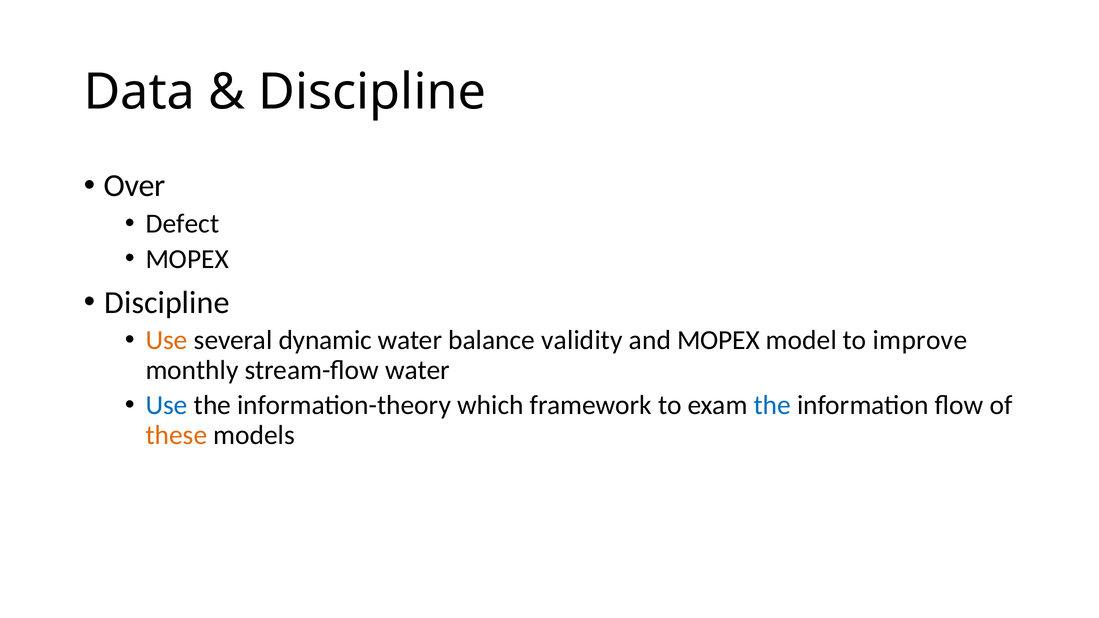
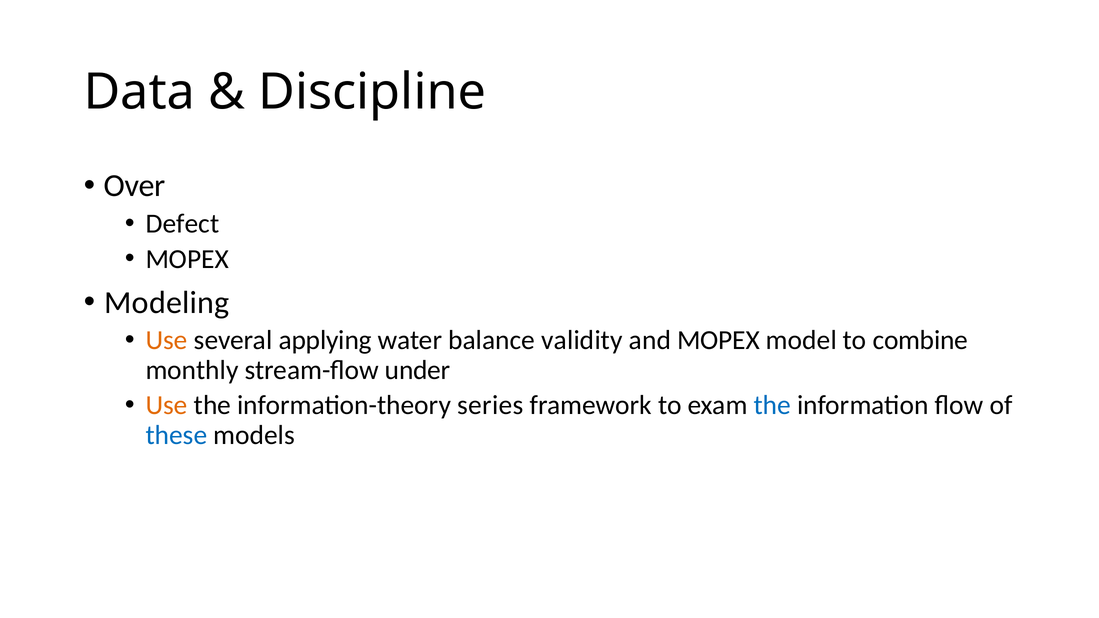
Discipline: Discipline -> Modeling (167, 303)
dynamic: dynamic -> applying (325, 341)
improve: improve -> combine (920, 341)
stream-flow water: water -> under (418, 370)
Use colour: blue -> orange (167, 406)
which: which -> series (490, 406)
these colour: orange -> blue (176, 435)
